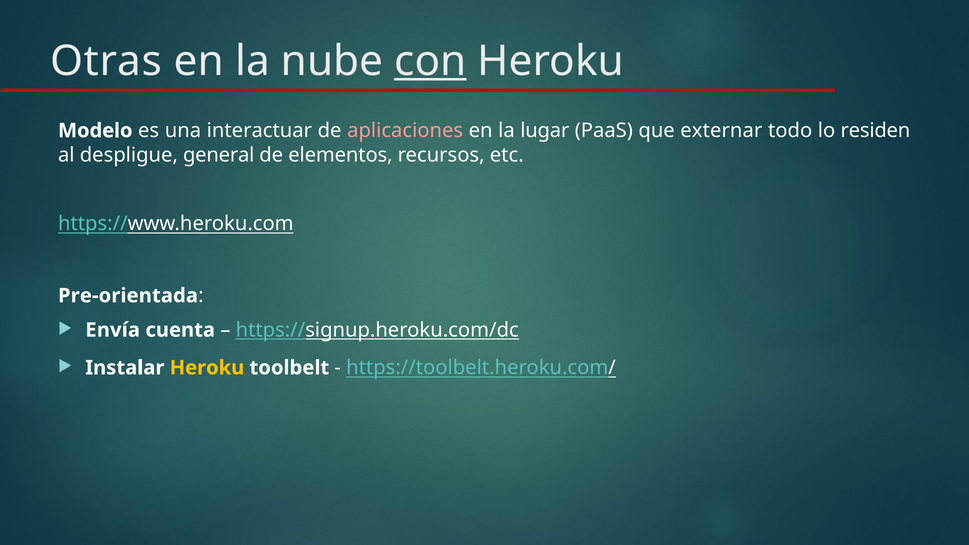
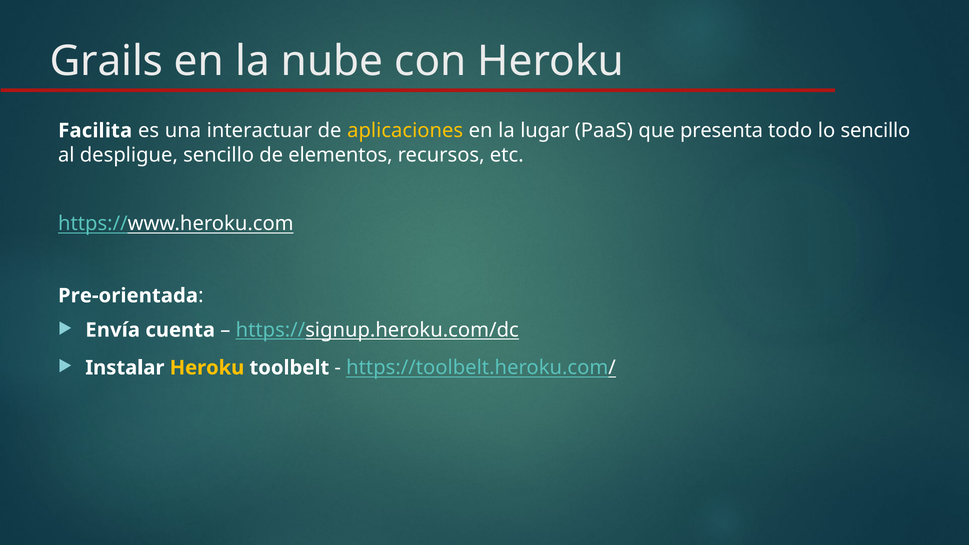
Otras: Otras -> Grails (106, 61)
con underline: present -> none (430, 61)
Modelo: Modelo -> Facilita (95, 131)
aplicaciones colour: pink -> yellow (405, 131)
externar: externar -> presenta (722, 131)
lo residen: residen -> sencillo (875, 131)
despligue general: general -> sencillo (219, 155)
